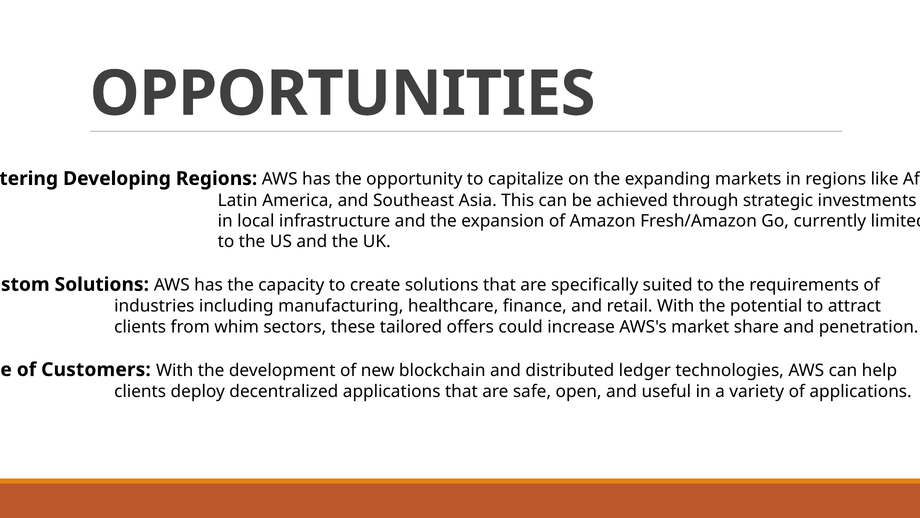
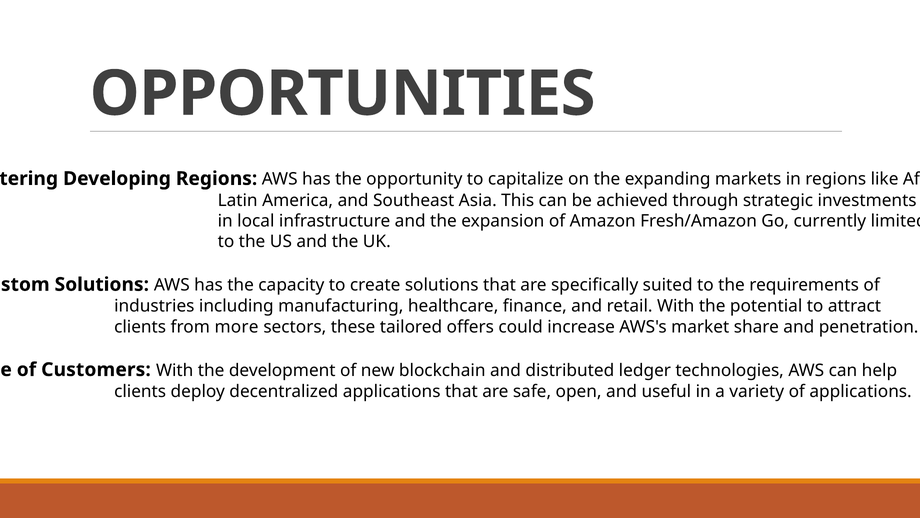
whim: whim -> more (237, 327)
